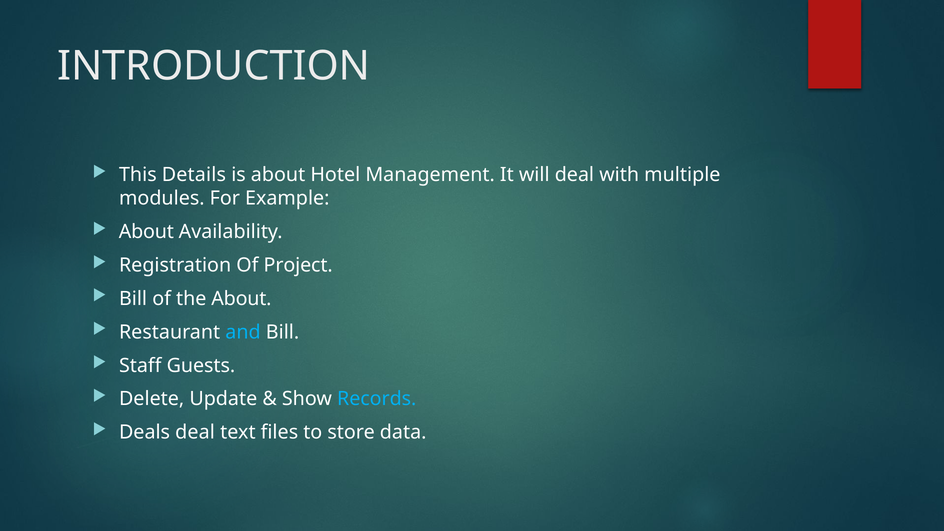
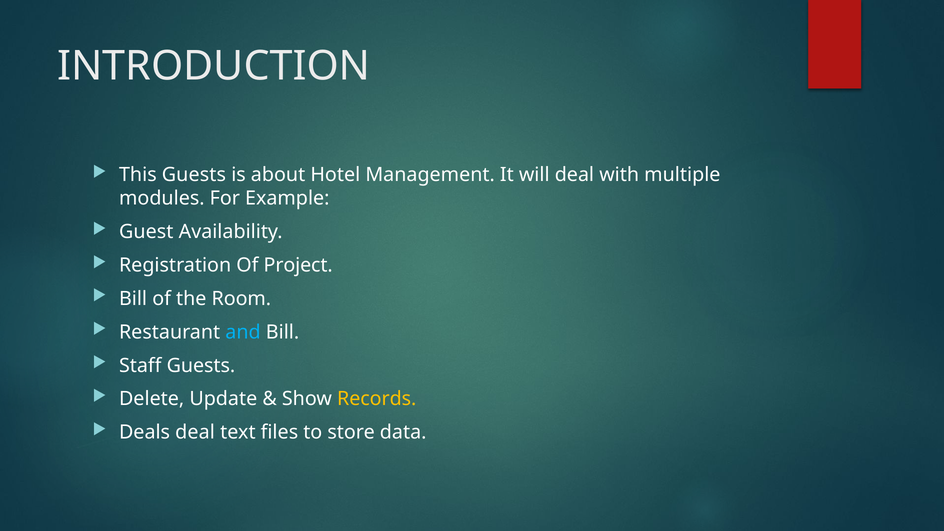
This Details: Details -> Guests (194, 175)
About: About -> Guest (146, 232)
the About: About -> Room (241, 299)
Records colour: light blue -> yellow (377, 399)
